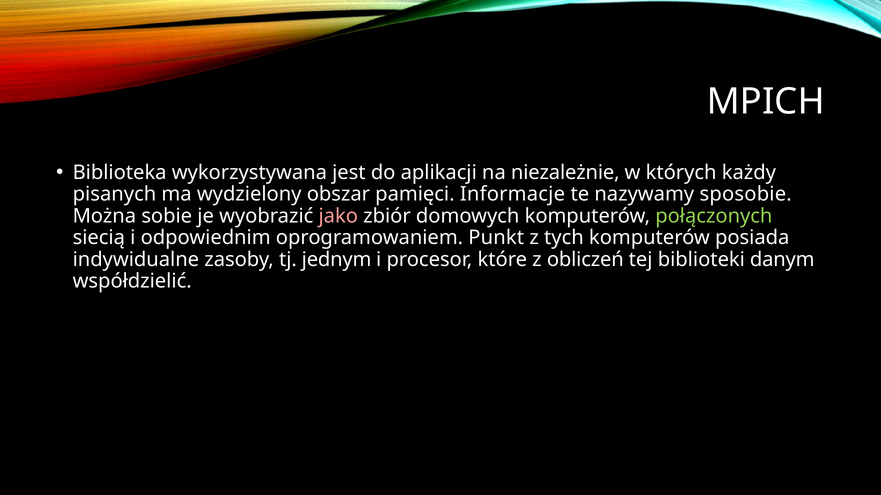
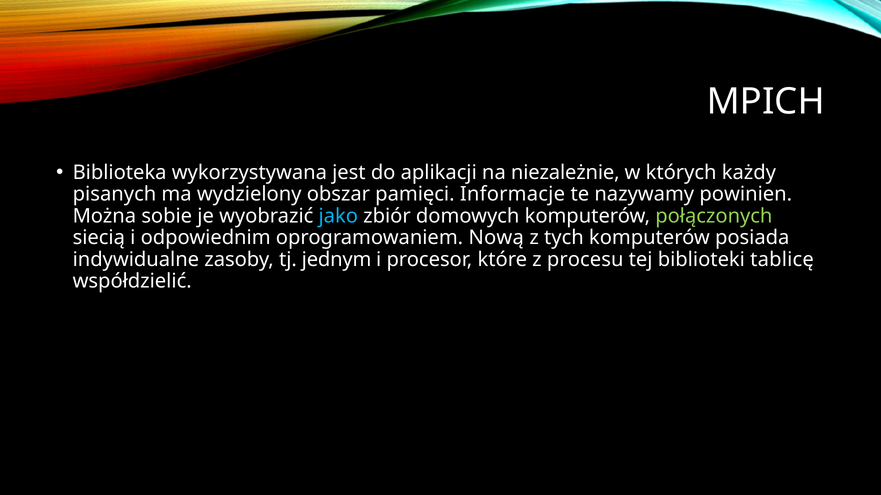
sposobie: sposobie -> powinien (746, 194)
jako colour: pink -> light blue (338, 216)
Punkt: Punkt -> Nową (496, 238)
obliczeń: obliczeń -> procesu (585, 260)
danym: danym -> tablicę (782, 260)
